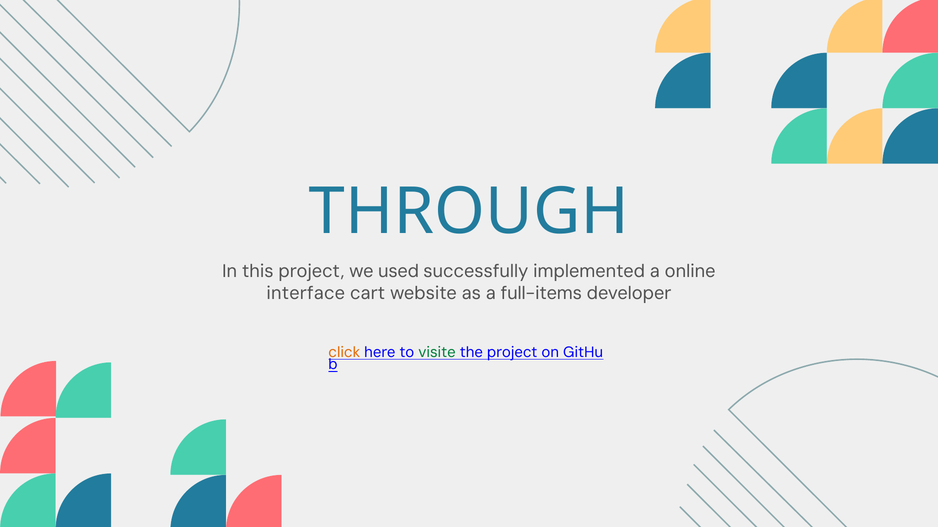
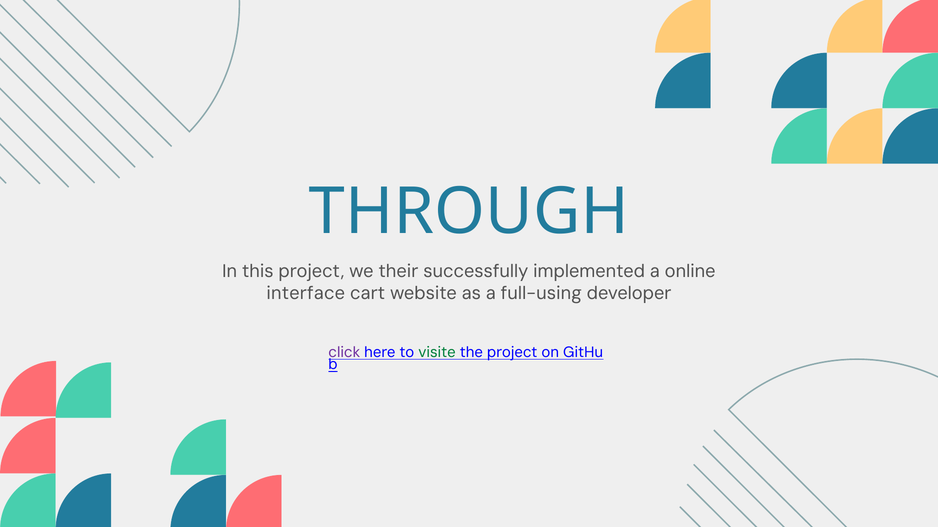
used: used -> their (398, 272)
full-items: full-items -> full-using (541, 293)
click colour: orange -> purple (344, 353)
